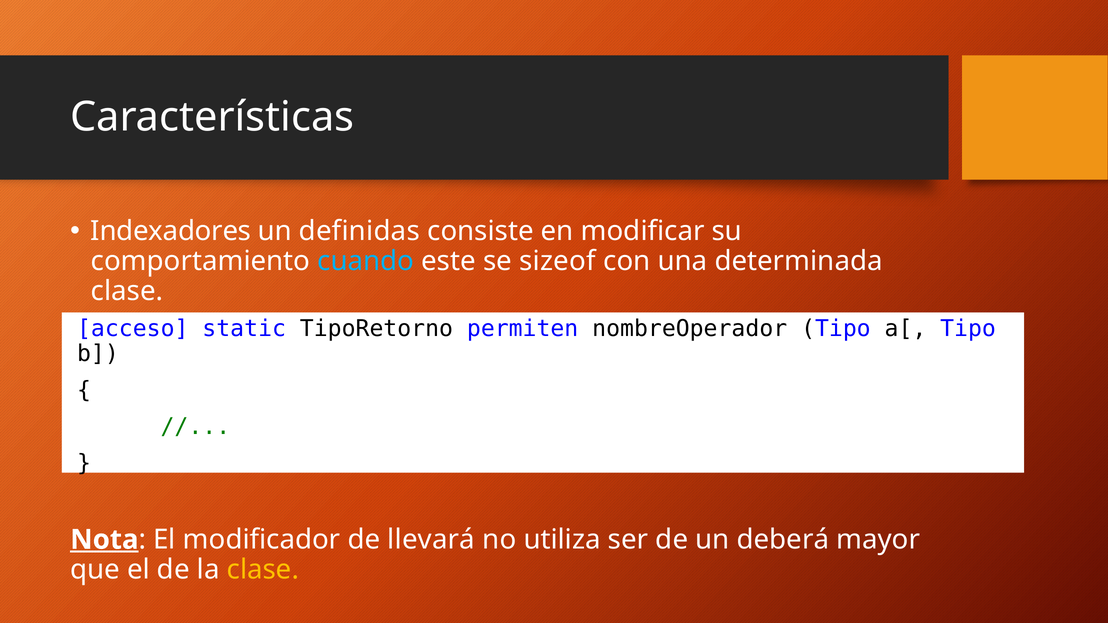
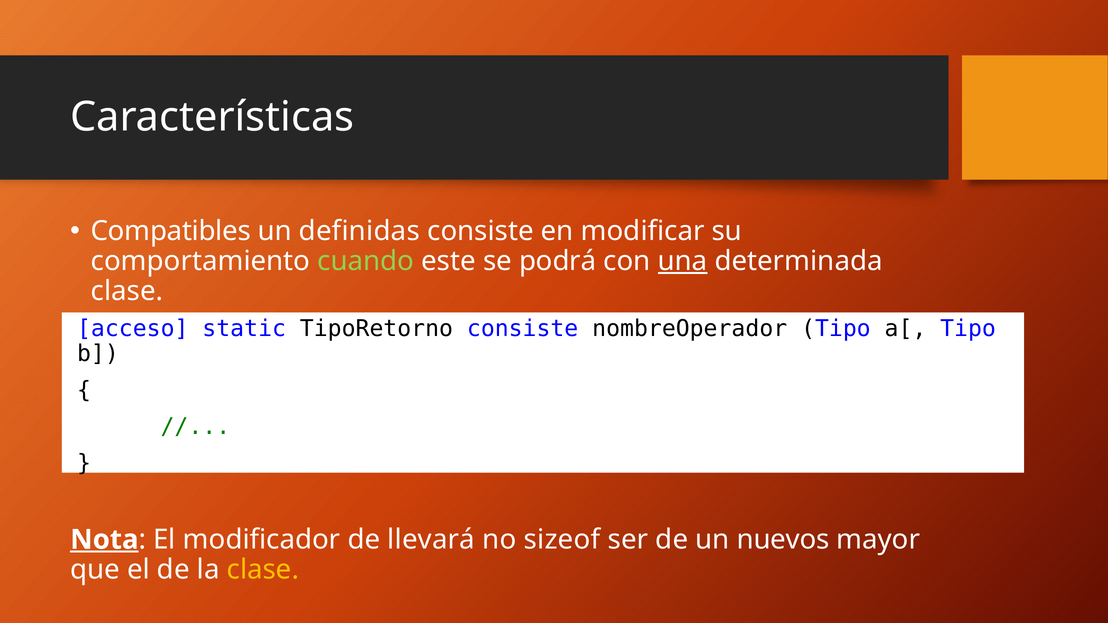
Indexadores: Indexadores -> Compatibles (171, 231)
cuando colour: light blue -> light green (366, 261)
sizeof: sizeof -> podrá (558, 261)
una underline: none -> present (683, 261)
TipoRetorno permiten: permiten -> consiste (523, 329)
utiliza: utiliza -> sizeof (562, 540)
deberá: deberá -> nuevos (783, 540)
